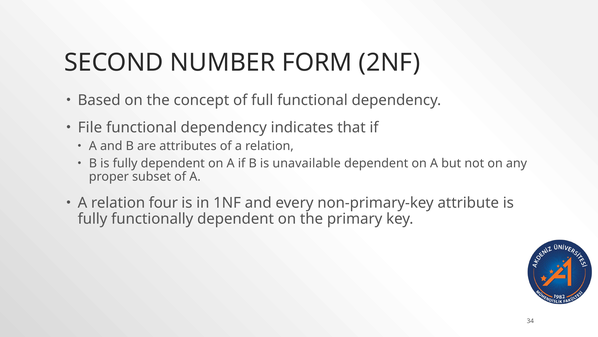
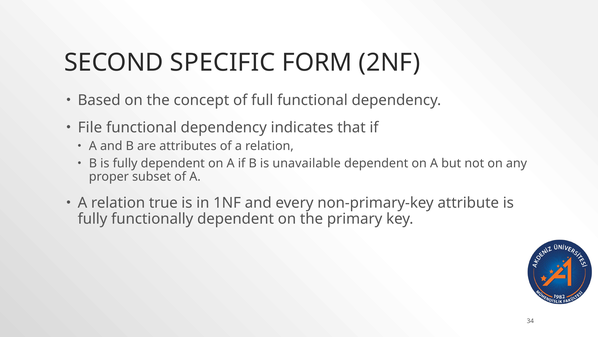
NUMBER: NUMBER -> SPECIFIC (223, 63)
four: four -> true (163, 203)
